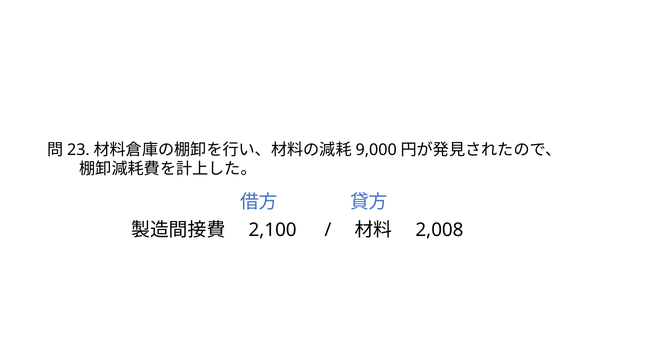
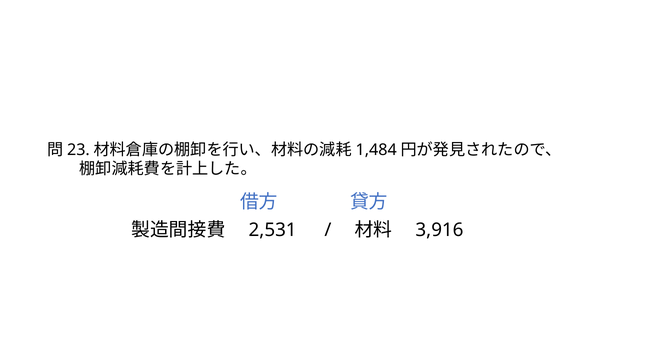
9,000: 9,000 -> 1,484 (376, 150)
2,100: 2,100 -> 2,531 (273, 230)
2,008: 2,008 -> 3,916 (439, 230)
